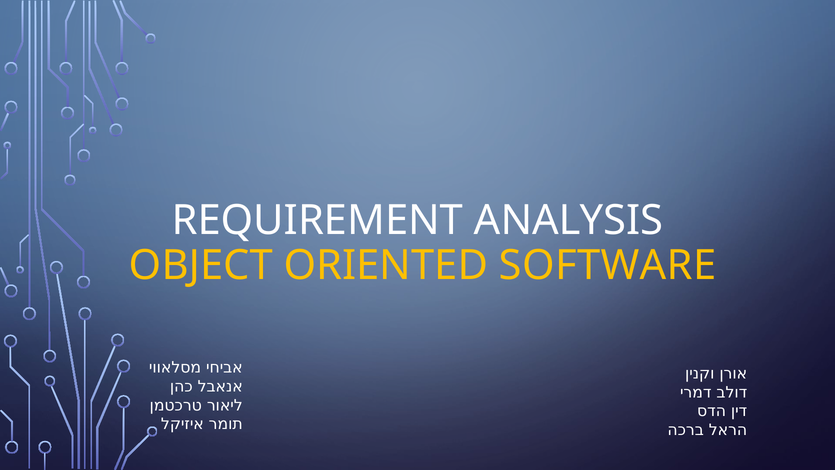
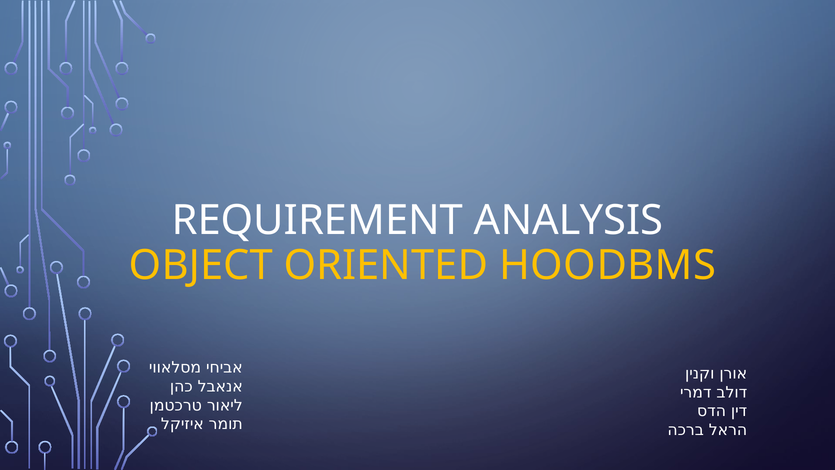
SOFTWARE: SOFTWARE -> HOODBMS (608, 265)
